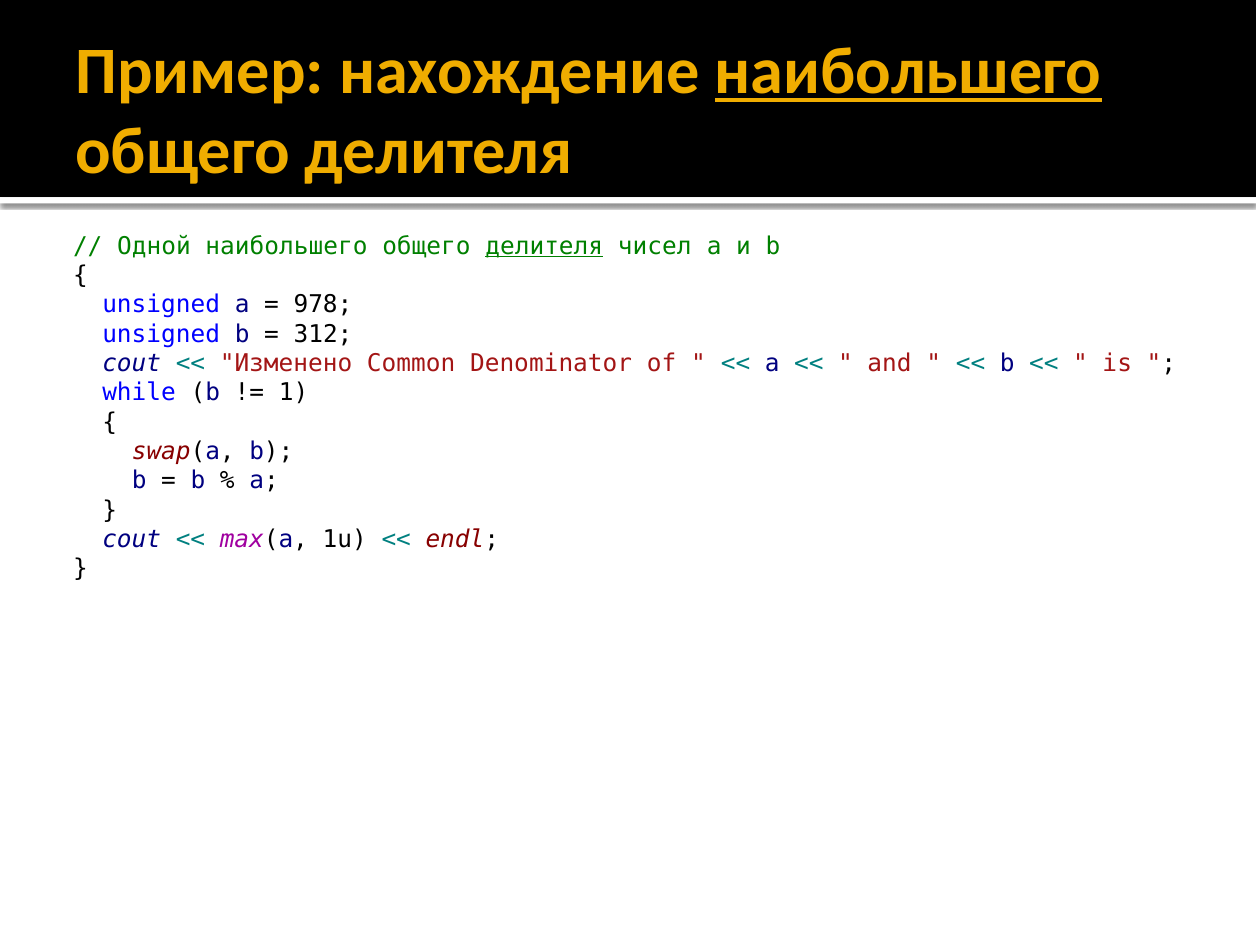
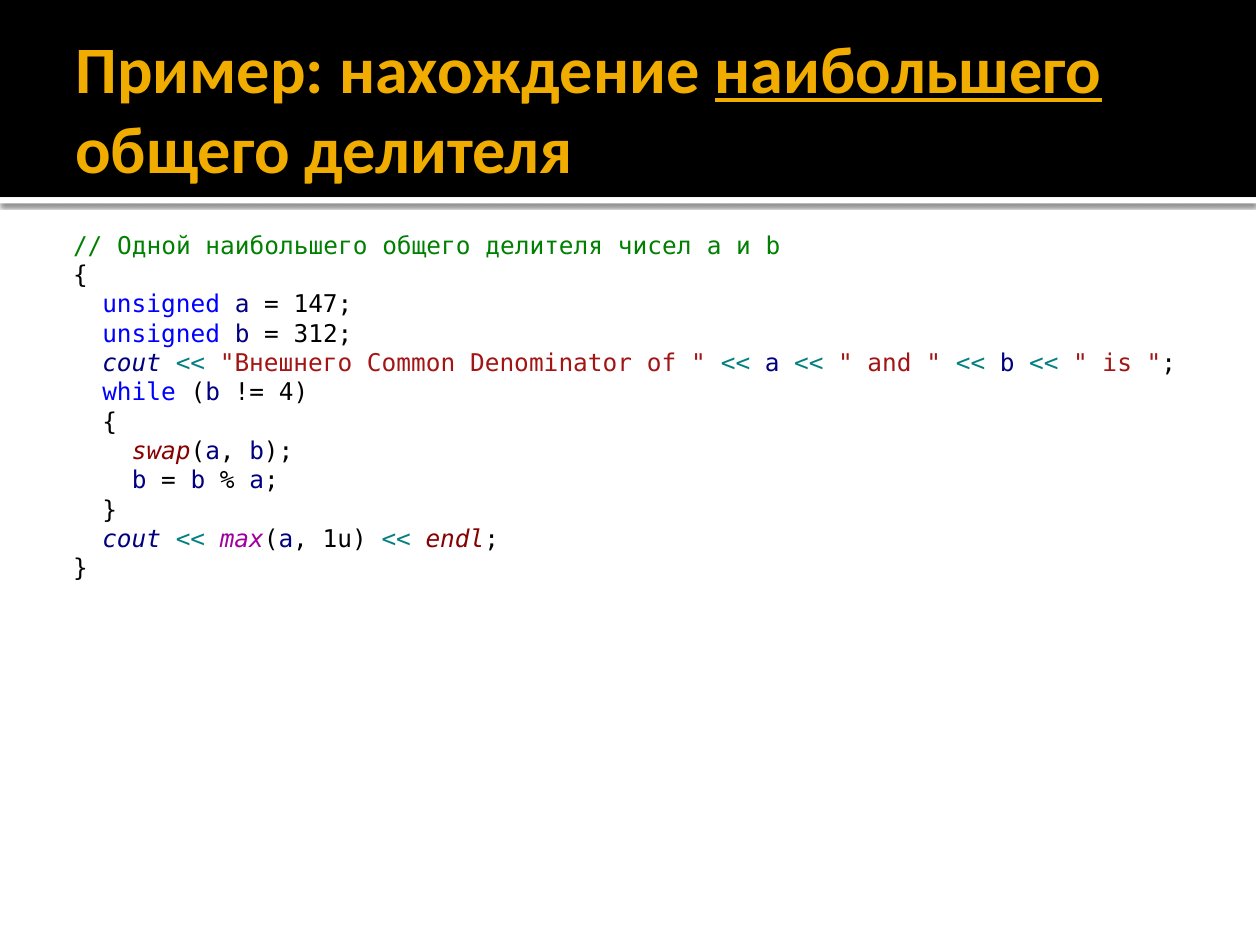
делителя underline: present -> none (544, 246)
978: 978 -> 147 (323, 305)
Изменено: Изменено -> Внешнего (286, 363)
1: 1 -> 4 (294, 393)
